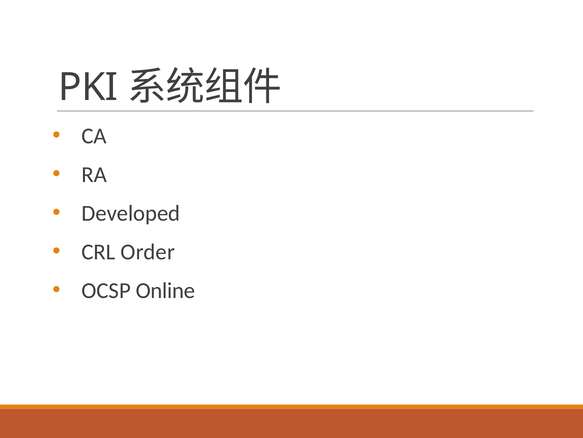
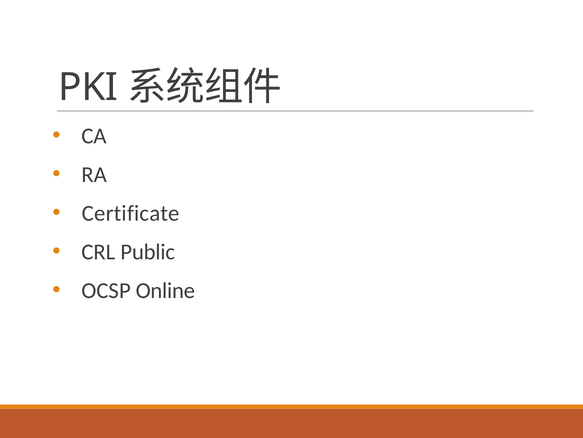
Developed: Developed -> Certificate (131, 213)
Order: Order -> Public (148, 251)
